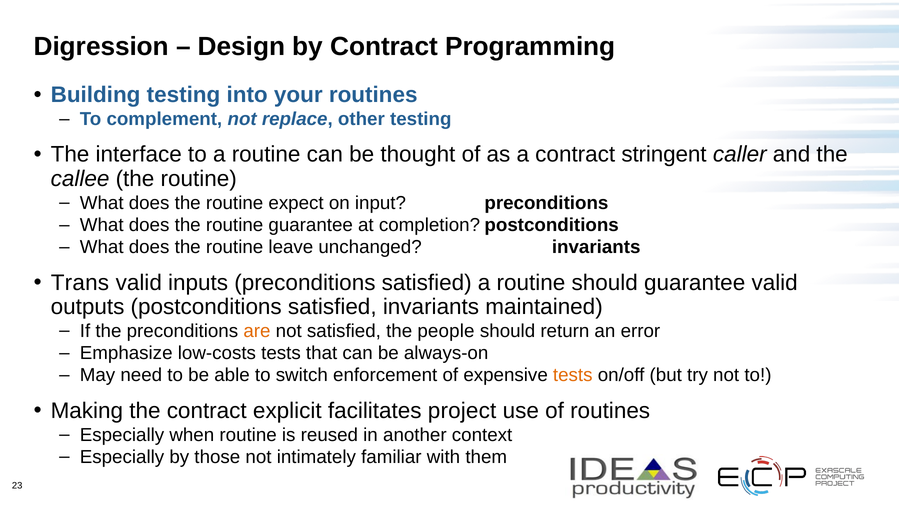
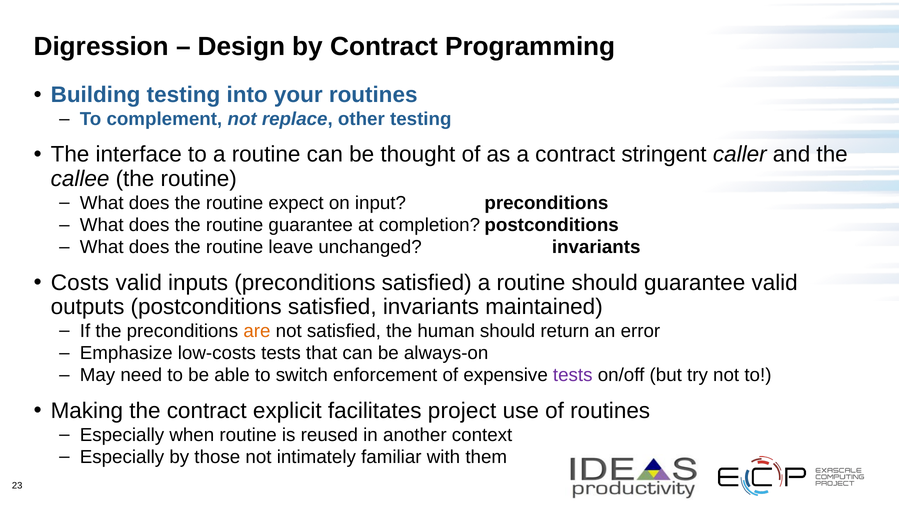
Trans: Trans -> Costs (80, 283)
people: people -> human (446, 331)
tests colour: orange -> purple (573, 375)
